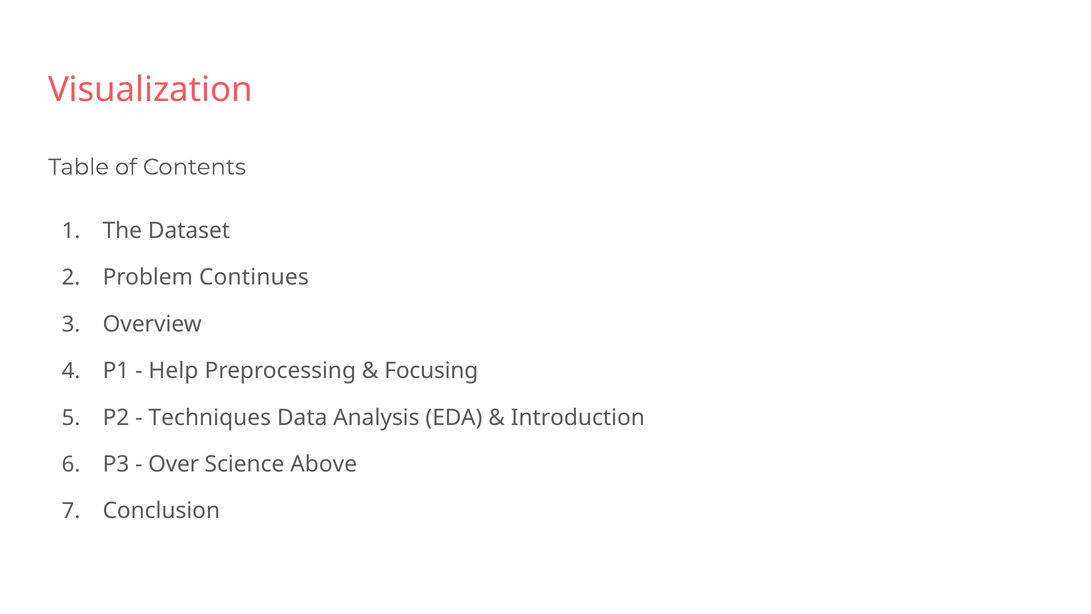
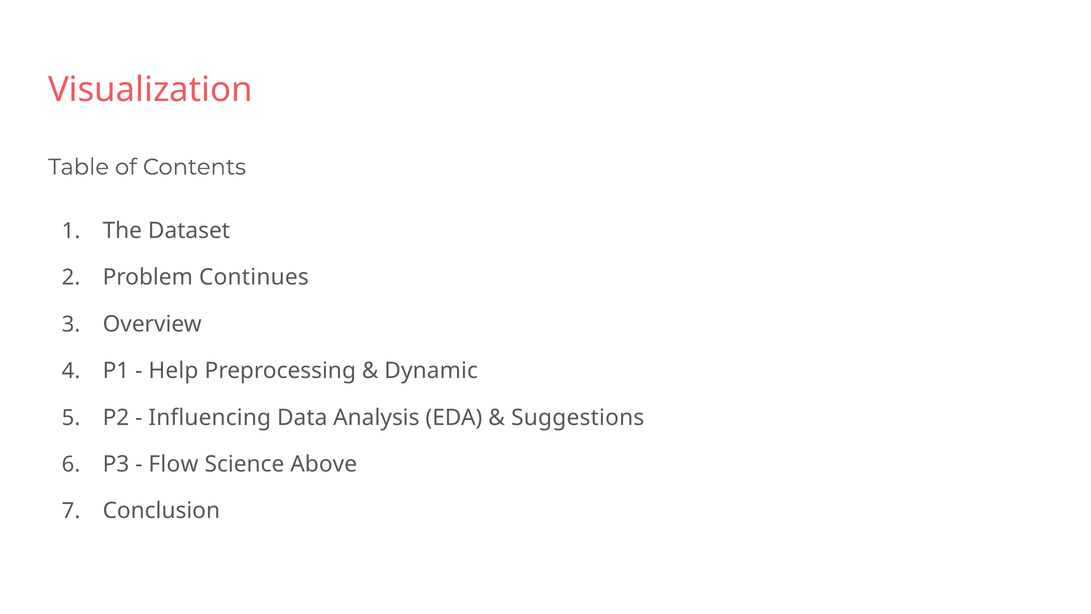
Focusing: Focusing -> Dynamic (431, 371)
Techniques: Techniques -> Influencing (210, 417)
Introduction: Introduction -> Suggestions (578, 417)
Over: Over -> Flow (173, 464)
